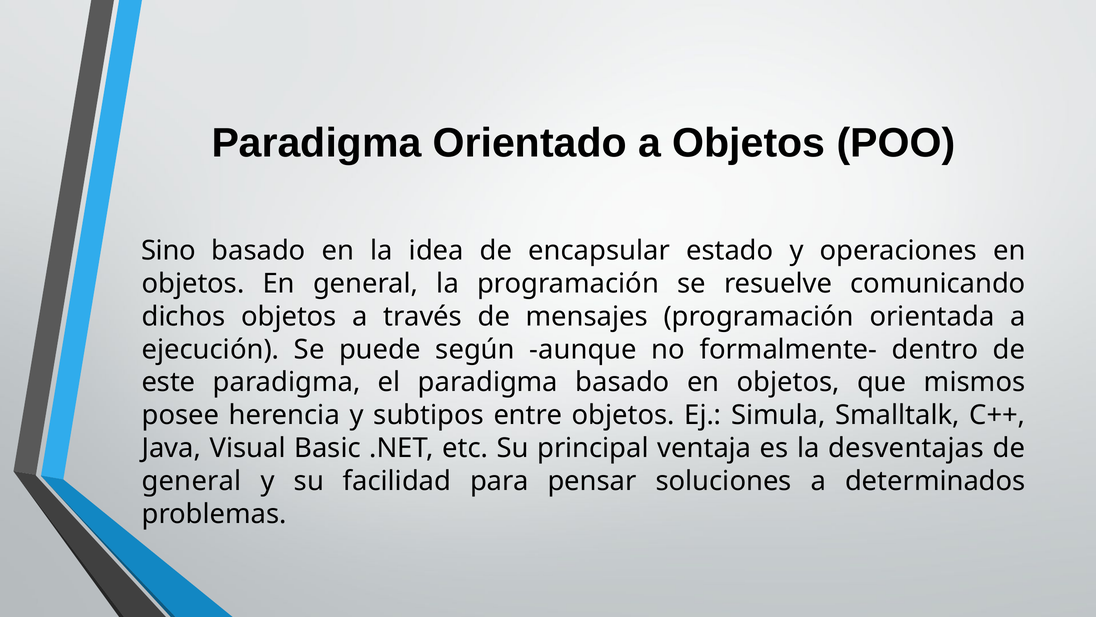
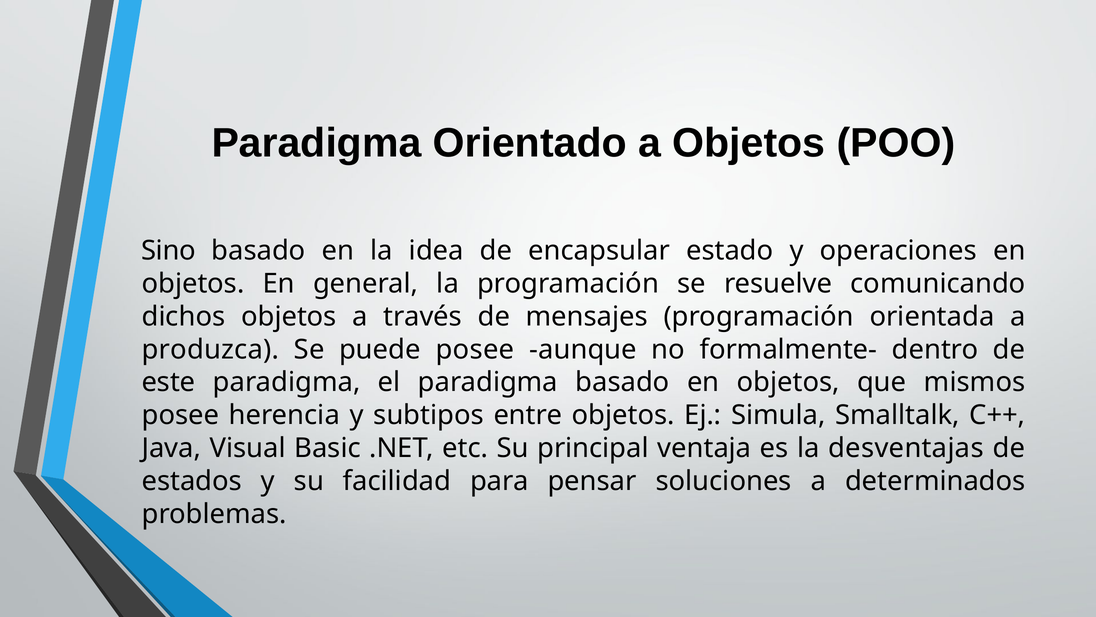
ejecución: ejecución -> produzca (210, 349)
puede según: según -> posee (475, 349)
general: general -> estados (192, 481)
